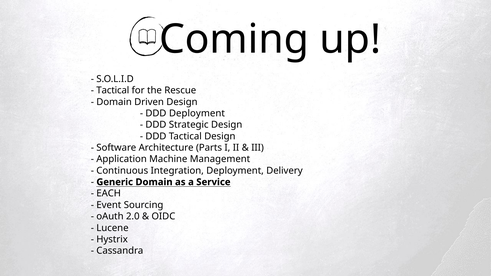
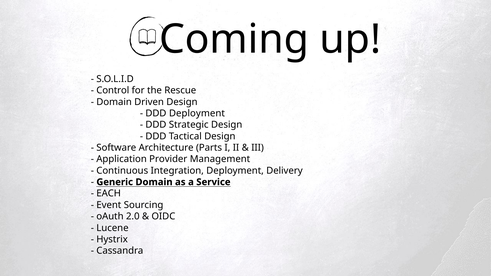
Tactical: Tactical -> Control (113, 90)
Machine: Machine -> Provider (168, 159)
